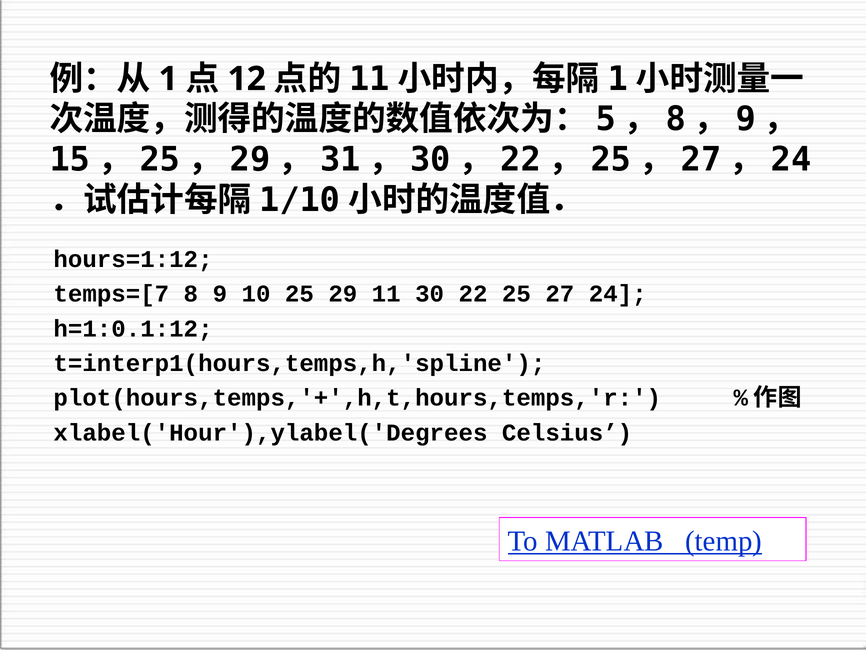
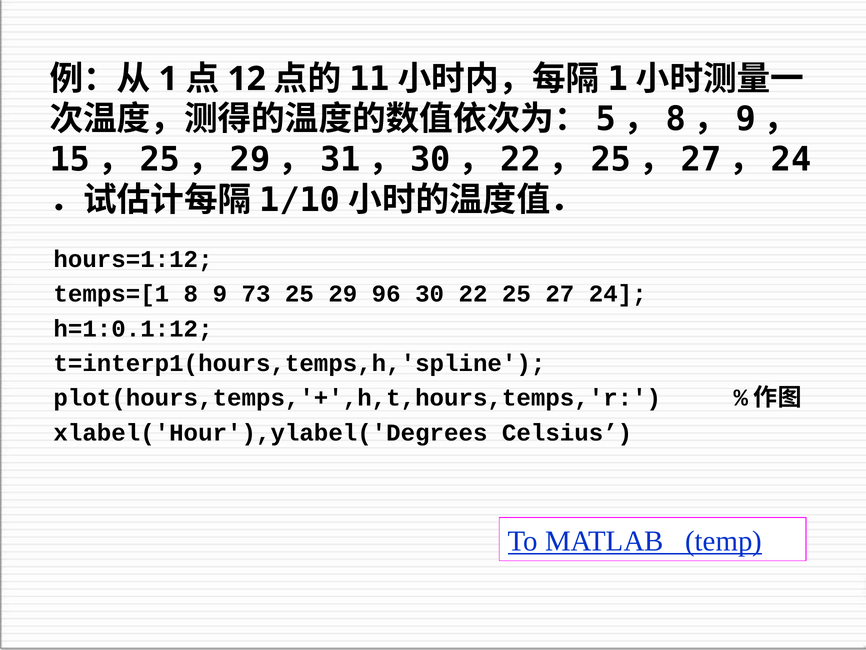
temps=[7: temps=[7 -> temps=[1 (111, 294)
10: 10 -> 73 (256, 294)
11: 11 -> 96 (386, 294)
